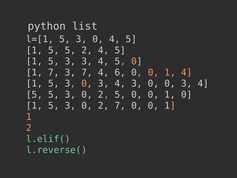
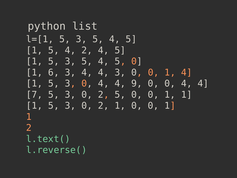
l=[1 5 3 0: 0 -> 5 (98, 39)
1 5 5: 5 -> 4 (70, 50)
1 5 3 3: 3 -> 5 (87, 61)
1 7: 7 -> 6 (54, 72)
3 7: 7 -> 4 (87, 72)
4 6: 6 -> 3 (120, 72)
3 0 3: 3 -> 4 (104, 83)
4 3: 3 -> 9 (137, 83)
0 0 3: 3 -> 4 (187, 83)
5: 5 -> 7 (34, 95)
0: 0 -> 1 (187, 95)
2 7: 7 -> 1 (120, 106)
l.elif(: l.elif( -> l.text( (48, 139)
